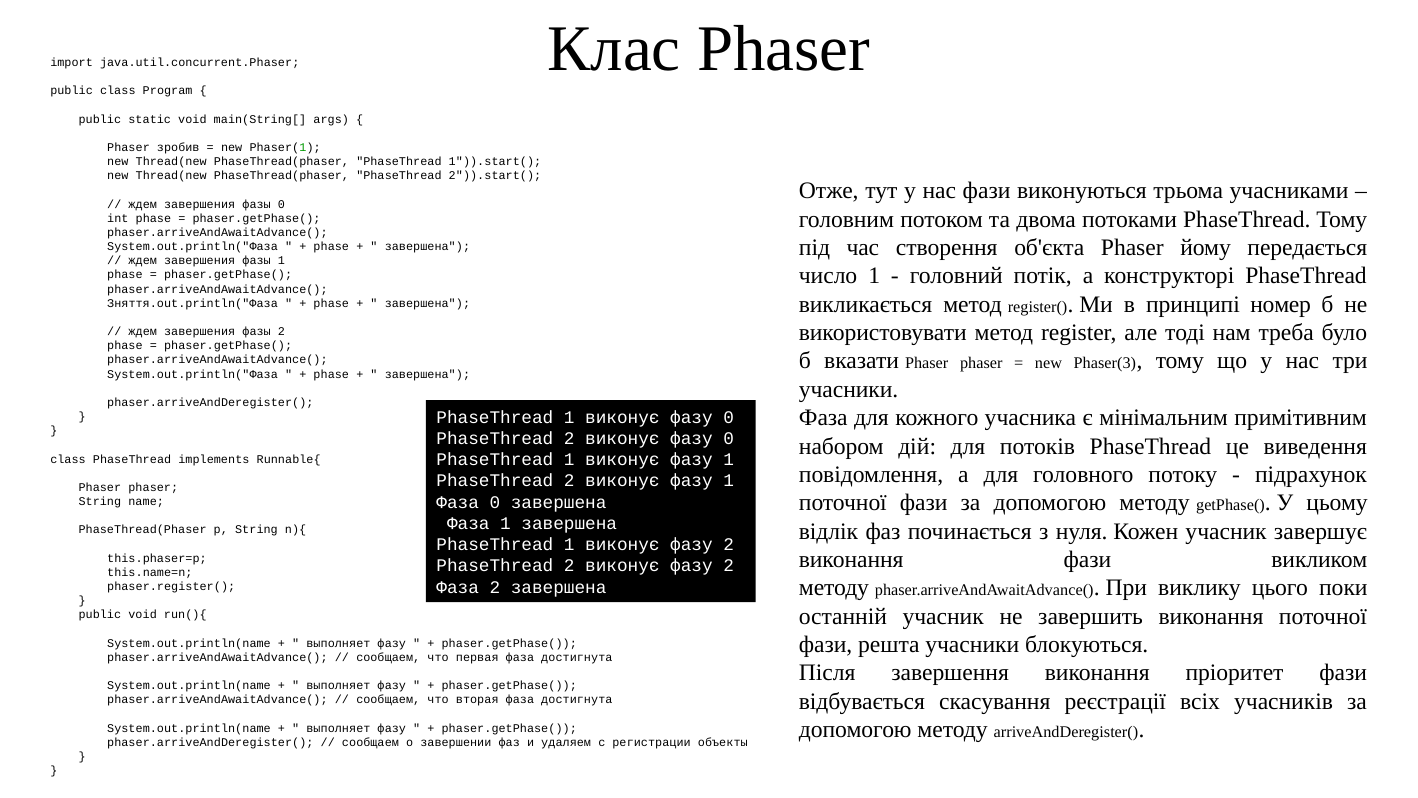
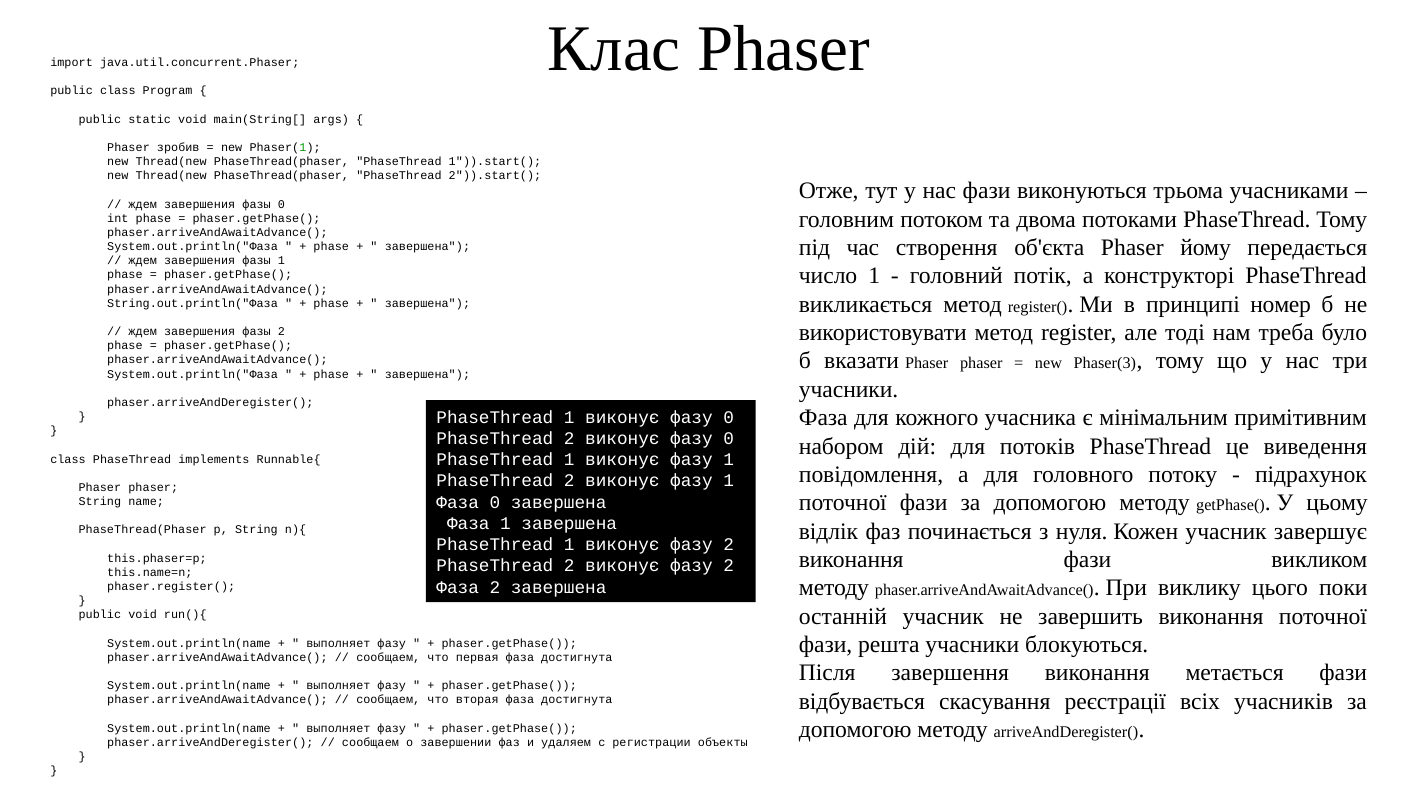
Зняття.out.println("Фаза: Зняття.out.println("Фаза -> String.out.println("Фаза (193, 303)
пріоритет: пріоритет -> метається (1235, 673)
